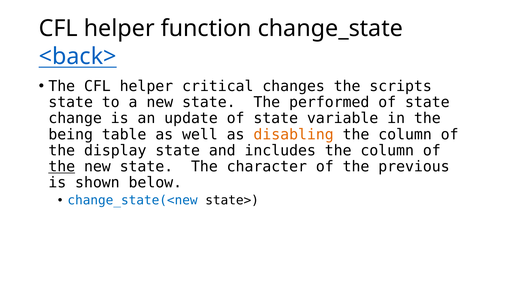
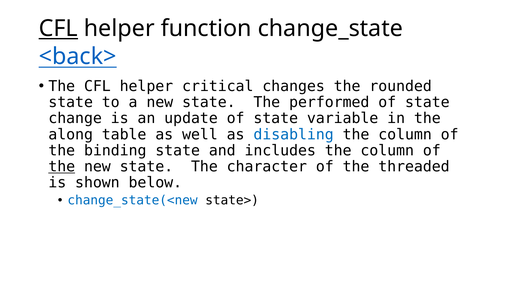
CFL underline: none -> present (58, 28)
scripts: scripts -> rounded (401, 86)
being: being -> along (71, 134)
disabling colour: orange -> blue (294, 134)
display: display -> binding (115, 150)
previous: previous -> threaded (414, 166)
